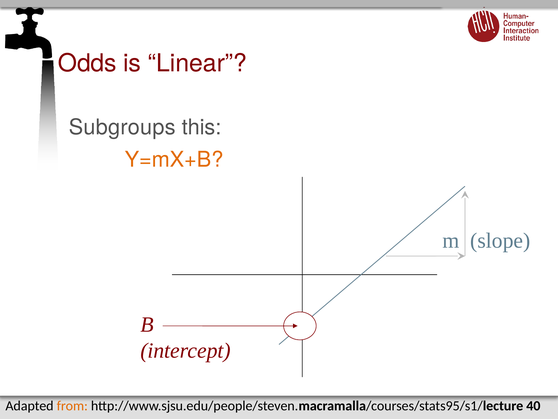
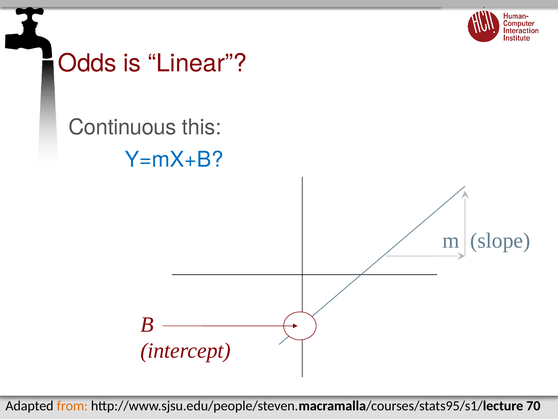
Subgroups: Subgroups -> Continuous (122, 127)
Y=mX+B colour: orange -> blue (174, 160)
40: 40 -> 70 (533, 406)
